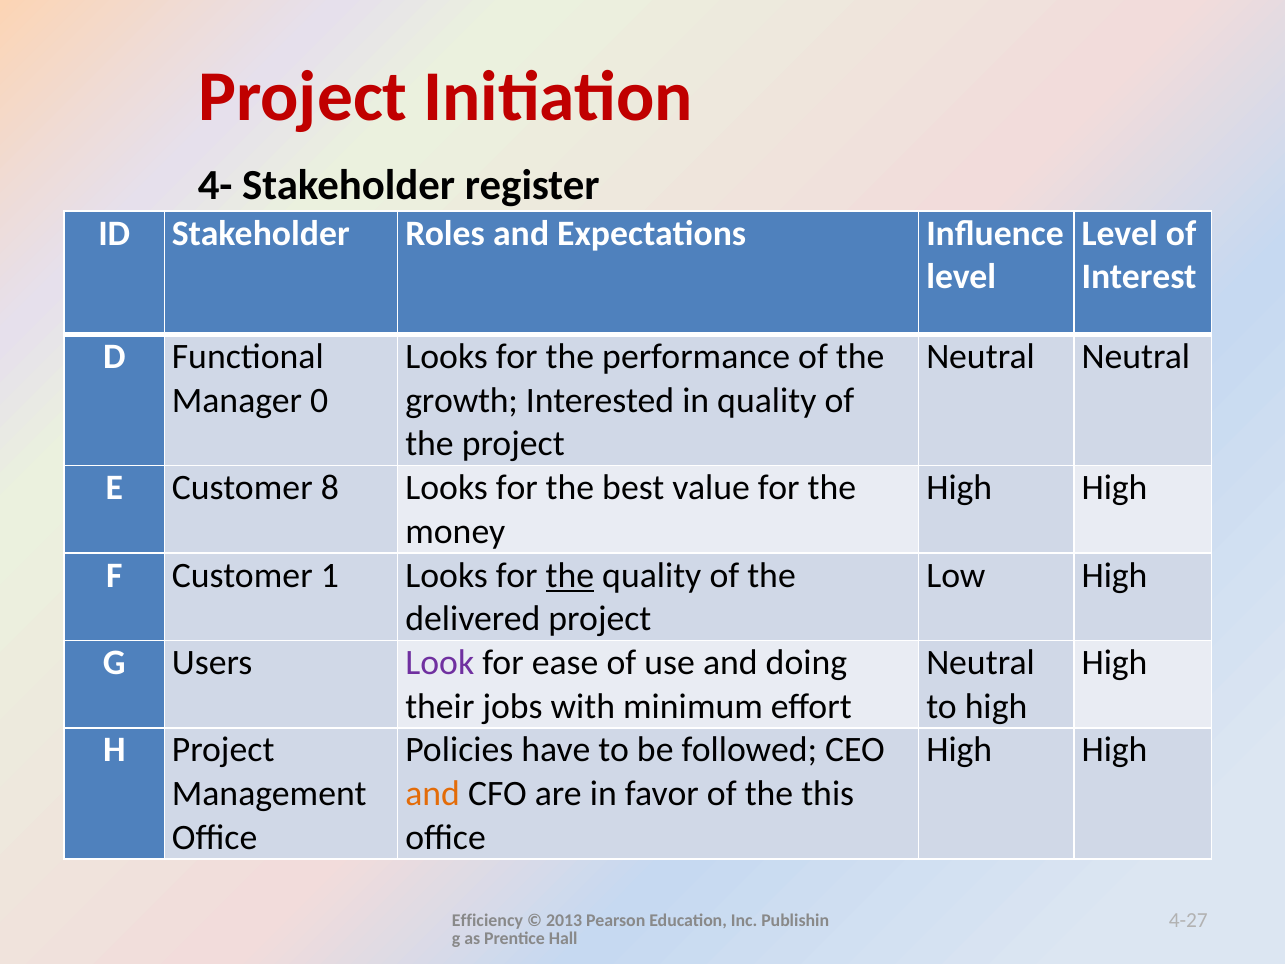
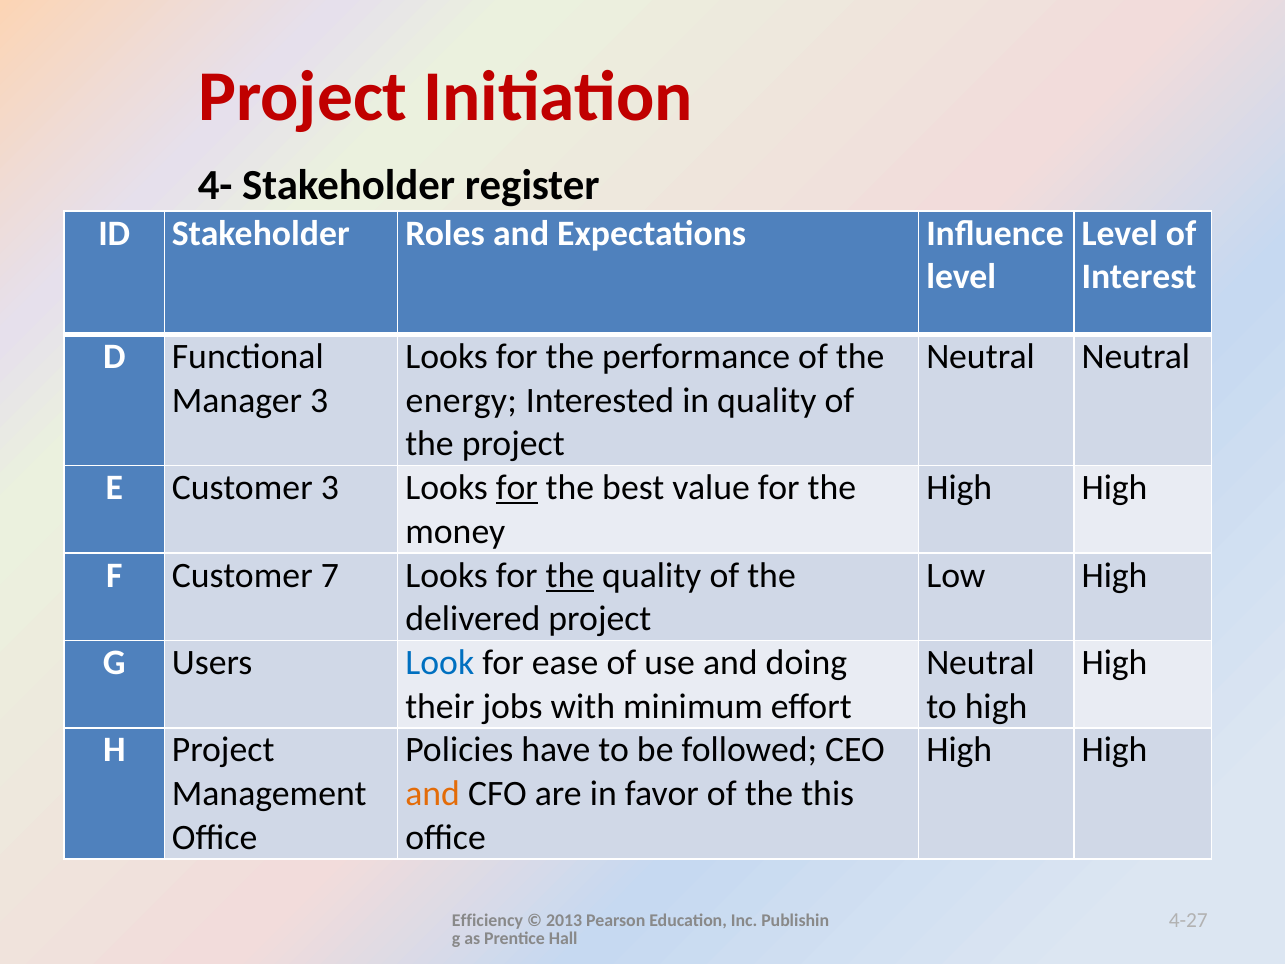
Manager 0: 0 -> 3 (319, 400)
growth: growth -> energy (461, 400)
Customer 8: 8 -> 3 (330, 488)
for underline: none -> present (517, 488)
1: 1 -> 7 (330, 575)
Look colour: purple -> blue (440, 663)
